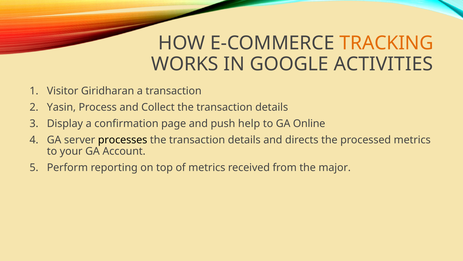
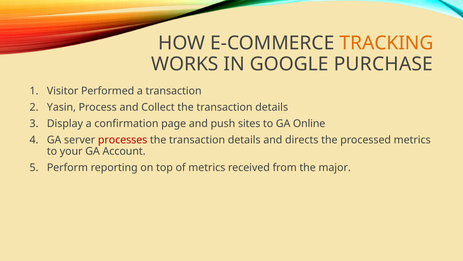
ACTIVITIES: ACTIVITIES -> PURCHASE (383, 64)
Giridharan: Giridharan -> Performed (108, 91)
help: help -> sites (249, 123)
processes colour: black -> red (123, 140)
